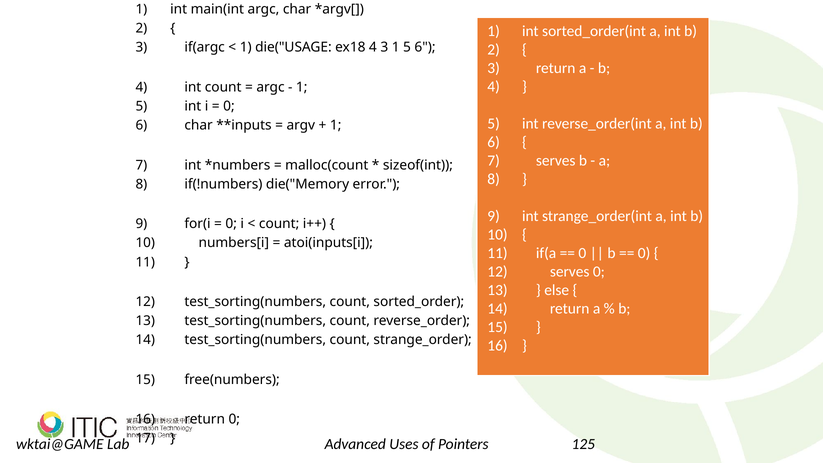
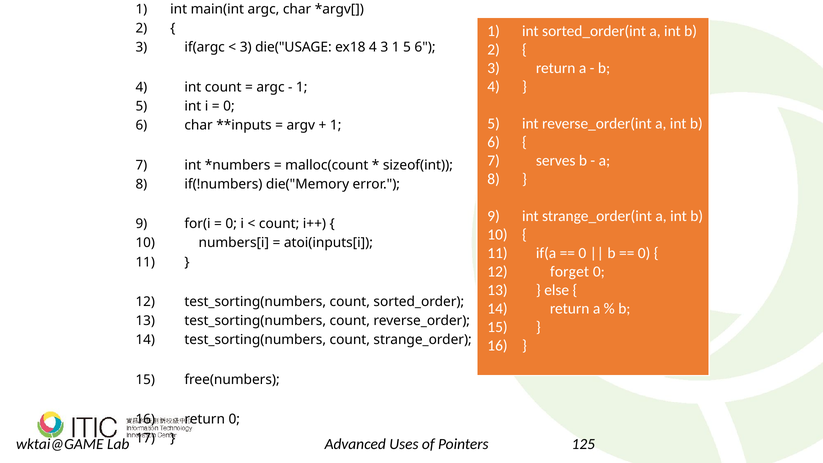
1: 1 -> 3 (246, 47)
serves: serves -> forget (570, 272)
